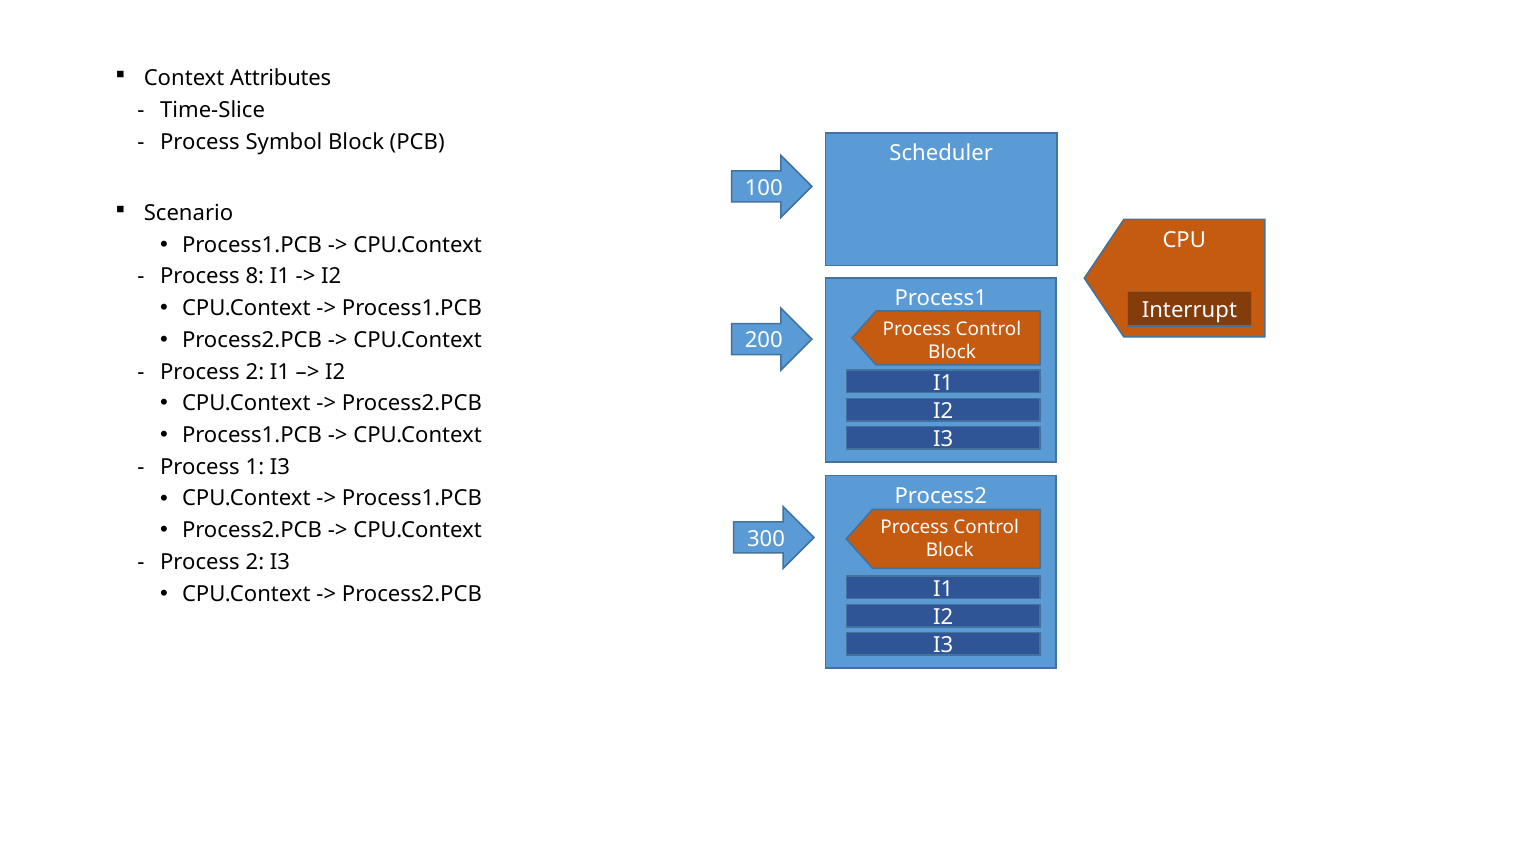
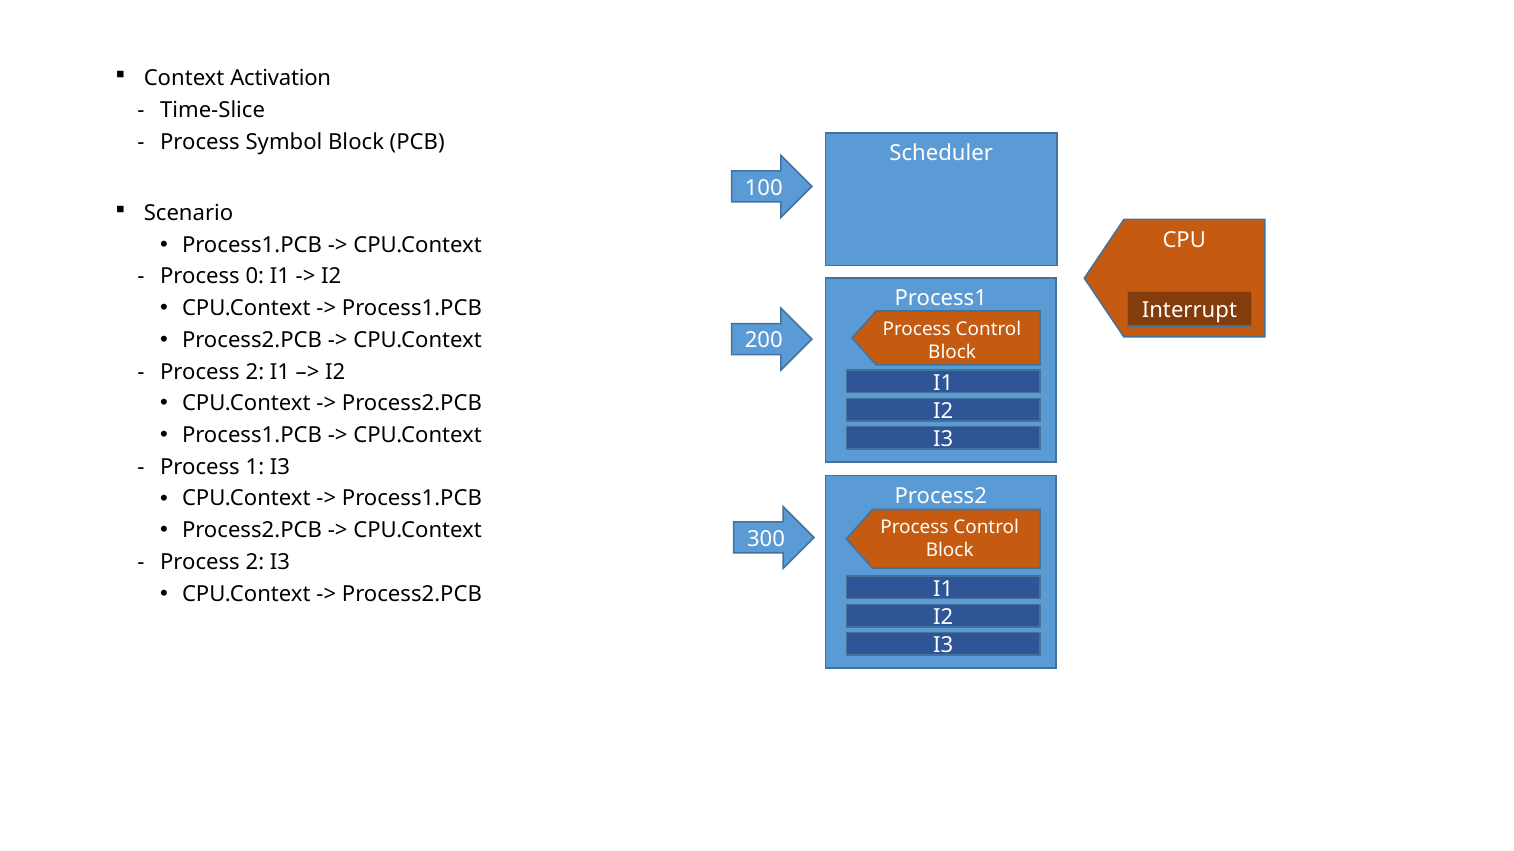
Attributes: Attributes -> Activation (281, 79)
8: 8 -> 0 (255, 277)
